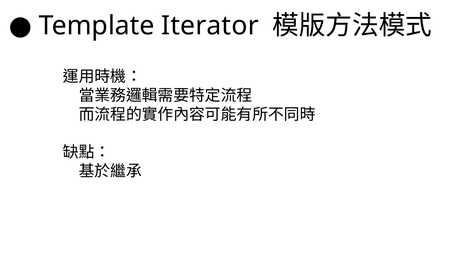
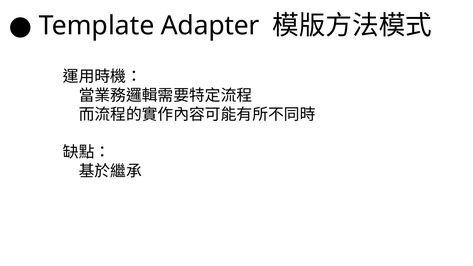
Iterator: Iterator -> Adapter (210, 26)
